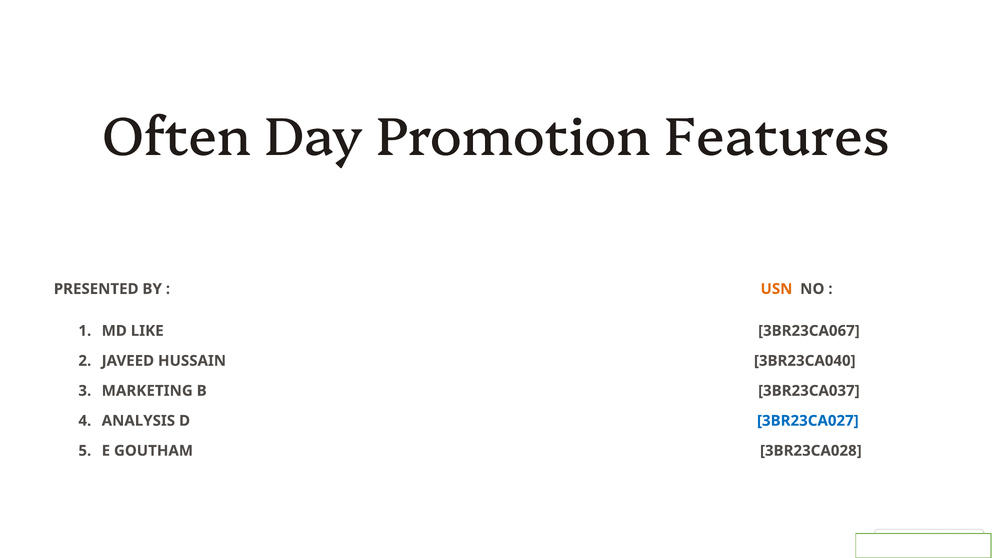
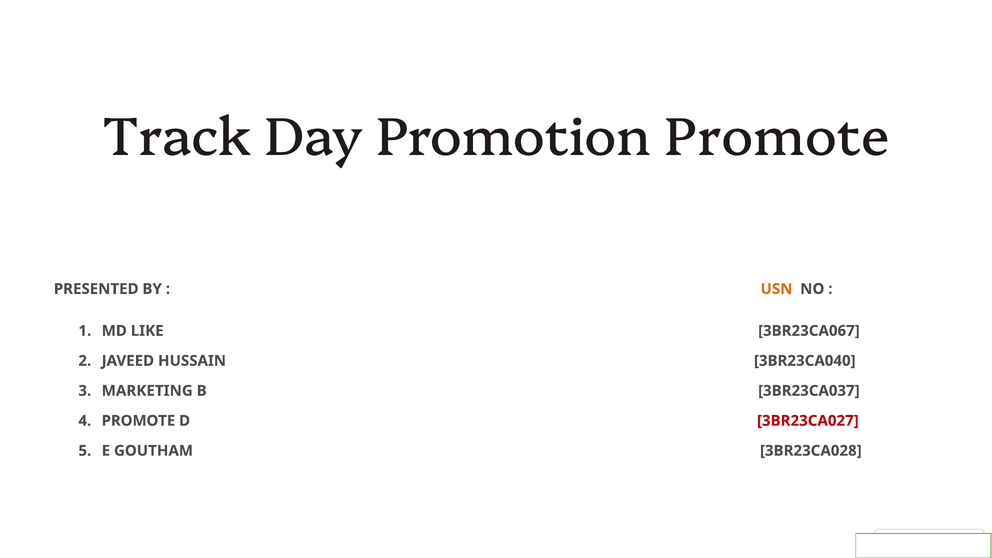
Often: Often -> Track (177, 137)
Promotion Features: Features -> Promote (777, 137)
ANALYSIS: ANALYSIS -> PROMOTE (138, 421)
3BR23CA027 colour: blue -> red (808, 421)
